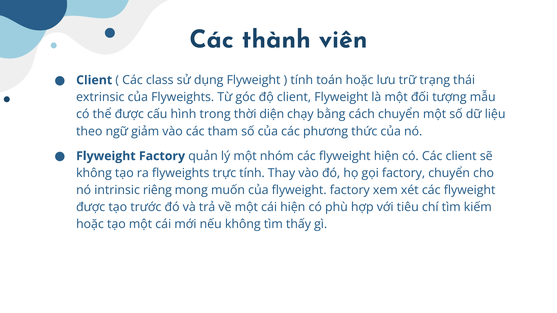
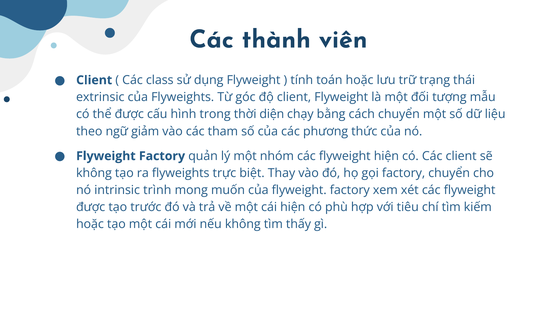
trực tính: tính -> biệt (252, 173)
riêng: riêng -> trình (157, 190)
